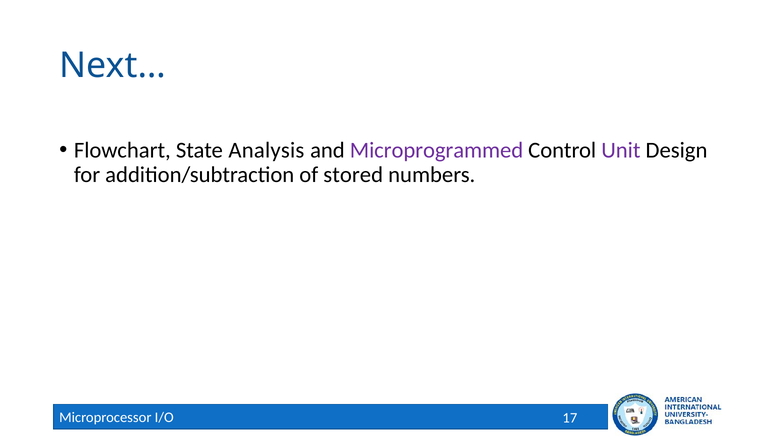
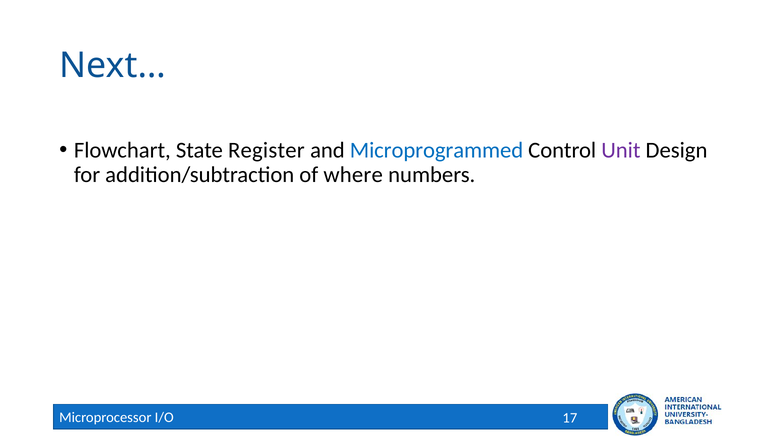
Analysis: Analysis -> Register (266, 150)
Microprogrammed colour: purple -> blue (437, 150)
stored: stored -> where (353, 175)
